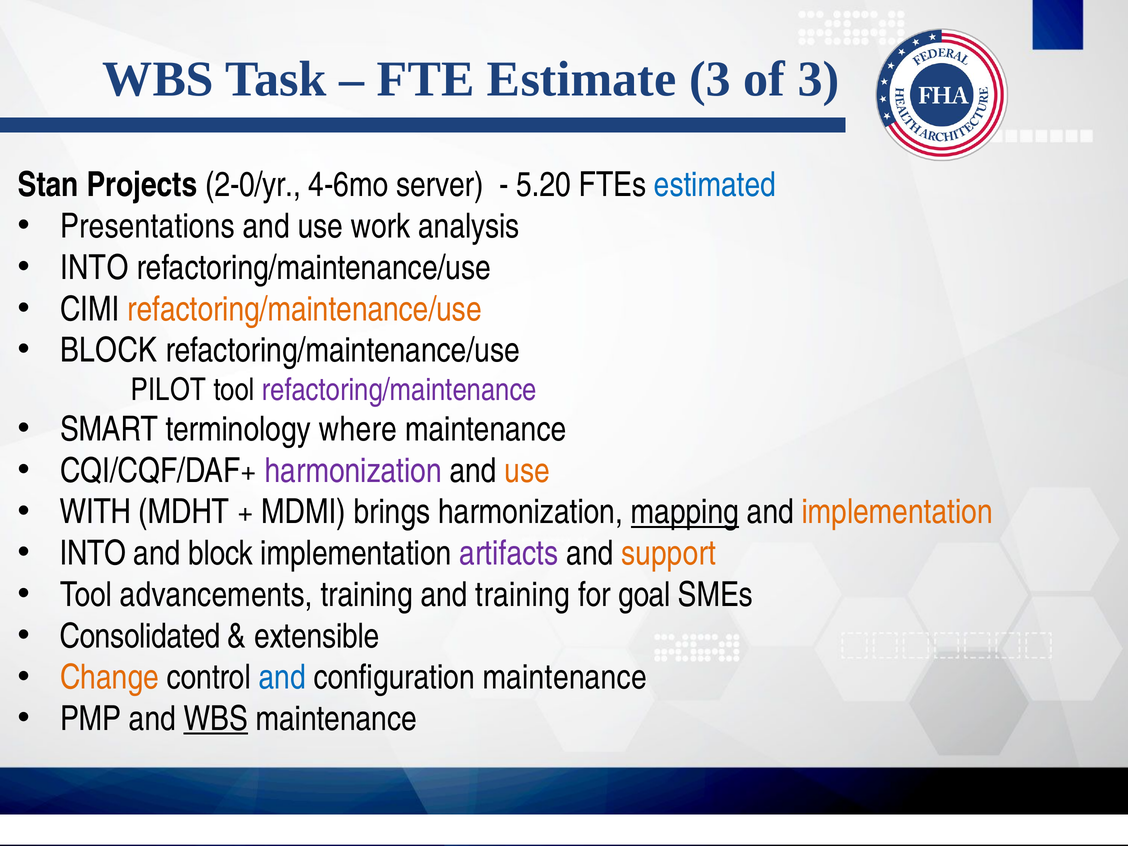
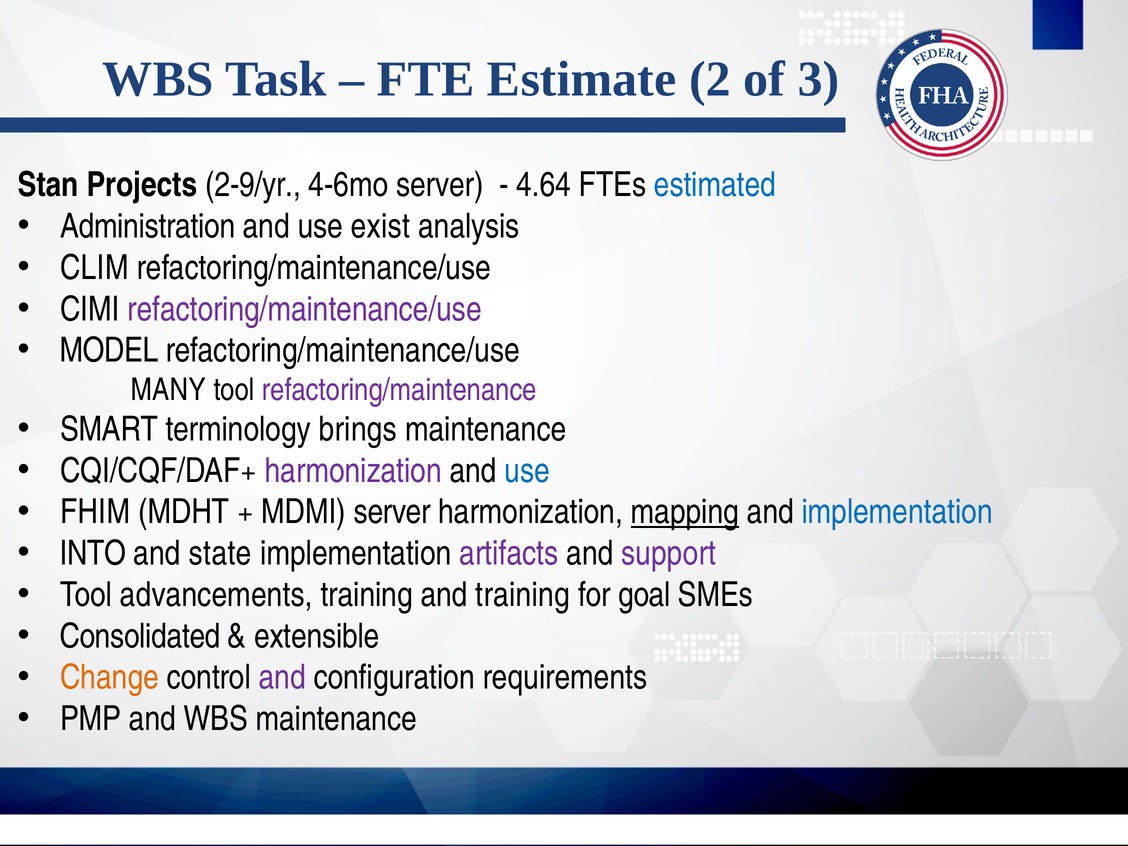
Estimate 3: 3 -> 2 (710, 79)
2-0/yr: 2-0/yr -> 2-9/yr (253, 185)
5.20: 5.20 -> 4.64 (544, 185)
Presentations: Presentations -> Administration (148, 226)
work: work -> exist (380, 226)
INTO: INTO -> CLIM (94, 268)
refactoring/maintenance/use colour: orange -> purple (305, 309)
BLOCK: BLOCK -> MODEL (109, 350)
PILOT: PILOT -> MANY (168, 390)
where: where -> brings (358, 429)
use colour: orange -> blue (527, 471)
WITH: WITH -> FHIM (95, 512)
MDMI brings: brings -> server (392, 512)
implementation colour: orange -> blue (897, 512)
and block: block -> state (220, 553)
support colour: orange -> purple (668, 553)
and colour: blue -> purple (282, 678)
configuration maintenance: maintenance -> requirements (565, 678)
WBS underline: present -> none (216, 719)
